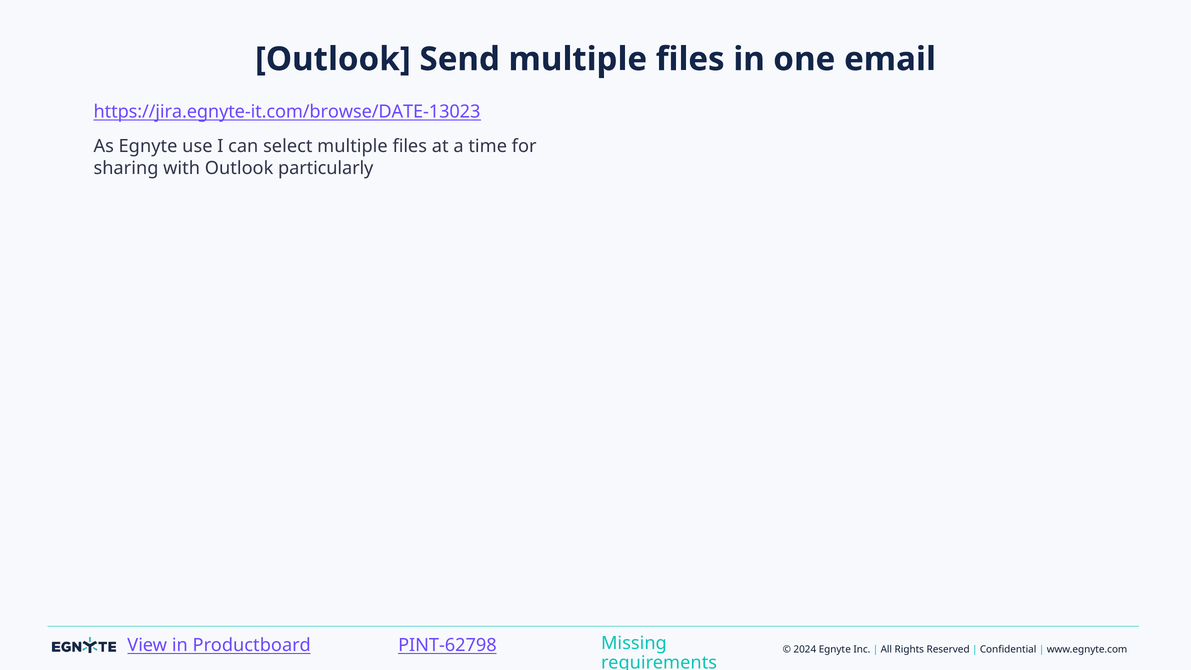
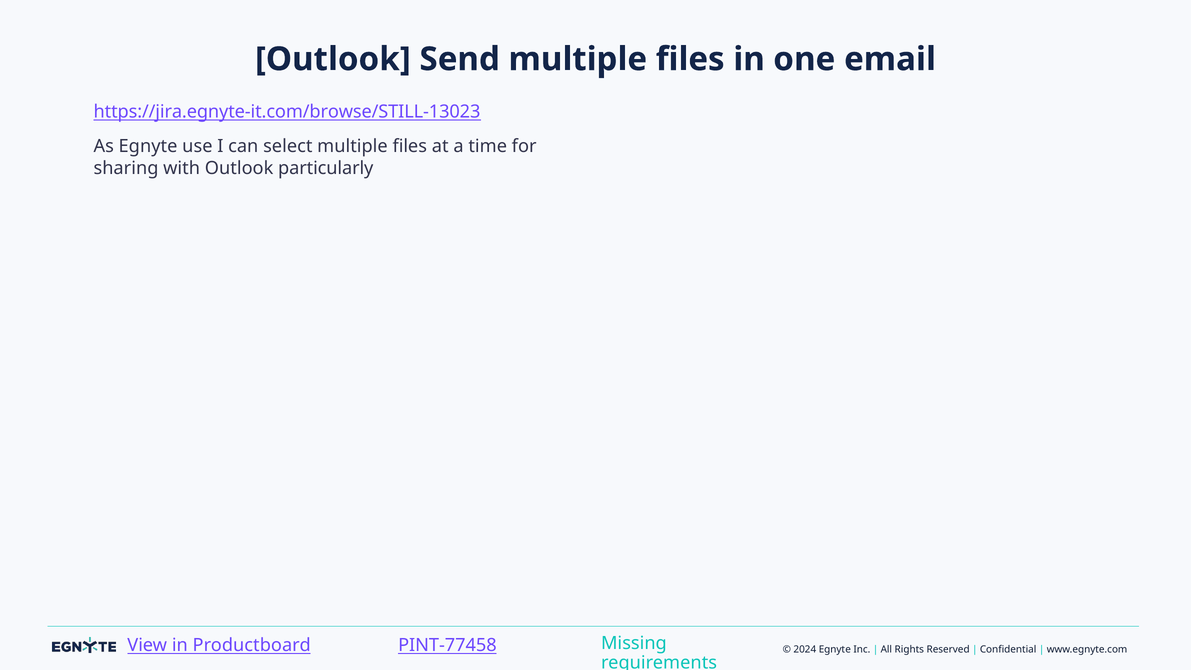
https://jira.egnyte-it.com/browse/DATE-13023: https://jira.egnyte-it.com/browse/DATE-13023 -> https://jira.egnyte-it.com/browse/STILL-13023 (287, 112)
PINT-62798: PINT-62798 -> PINT-77458 (447, 645)
